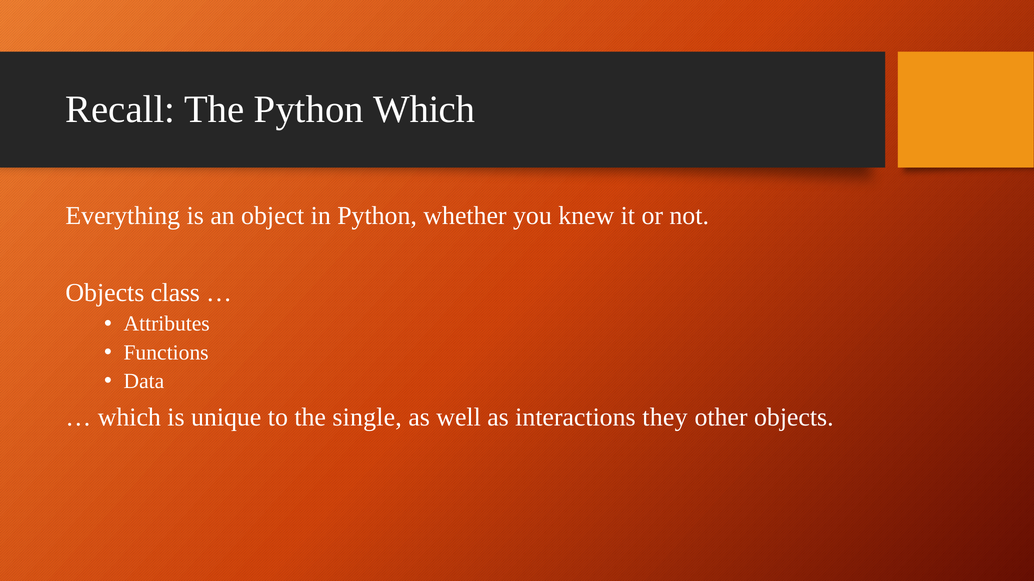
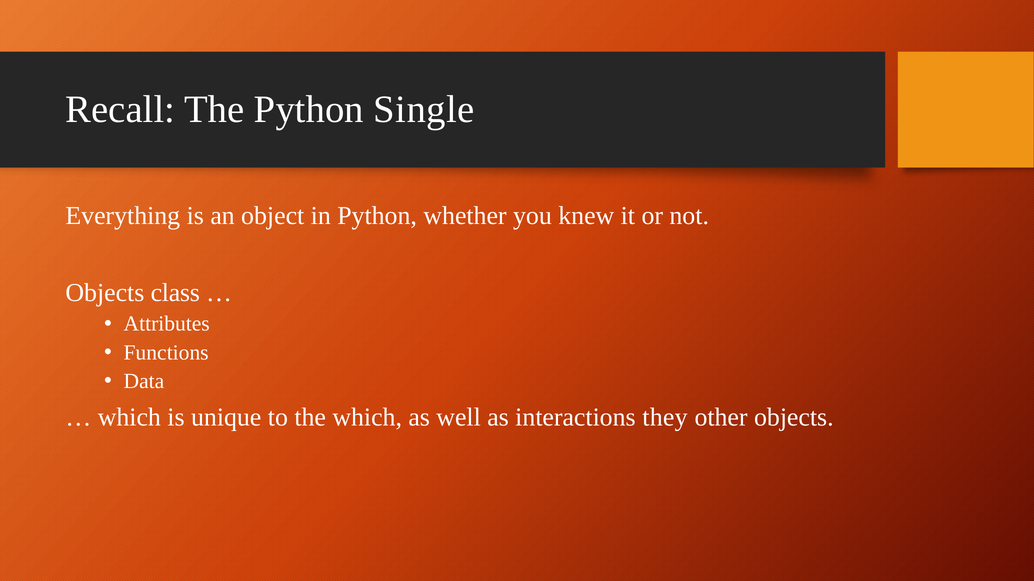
Python Which: Which -> Single (424, 109)
the single: single -> which (367, 418)
